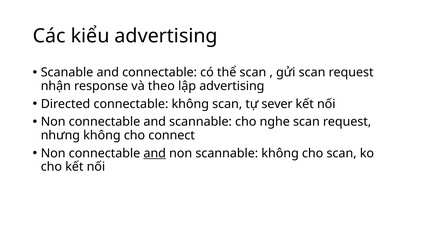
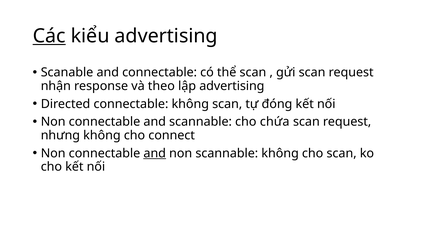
Các underline: none -> present (49, 36)
sever: sever -> đóng (277, 104)
nghe: nghe -> chứa (275, 122)
